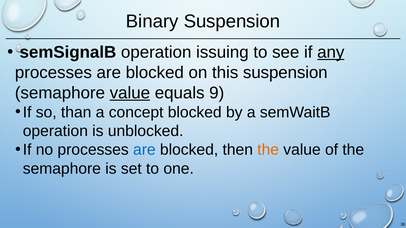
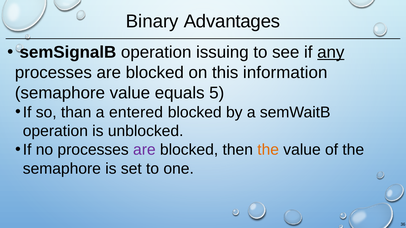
Binary Suspension: Suspension -> Advantages (232, 21)
this suspension: suspension -> information (285, 73)
value underline: present -> none (130, 93)
9: 9 -> 5 (217, 93)
concept: concept -> entered (136, 112)
are colour: blue -> purple (144, 150)
